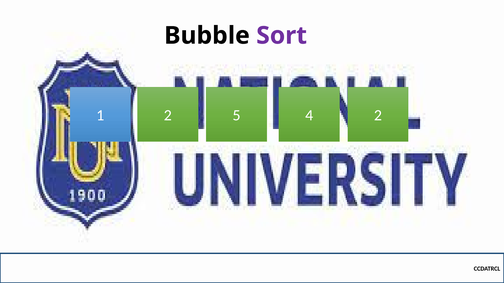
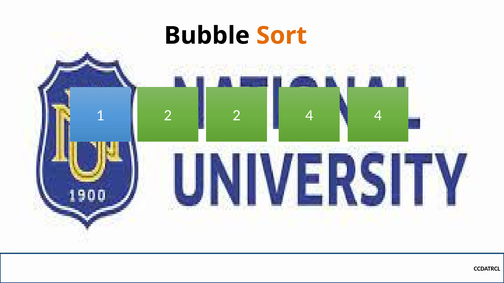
Sort colour: purple -> orange (282, 36)
2 5: 5 -> 2 (236, 116)
4 2: 2 -> 4 (378, 116)
